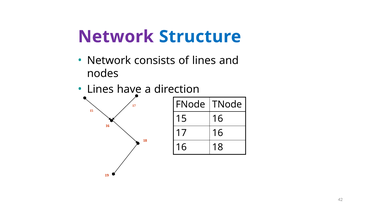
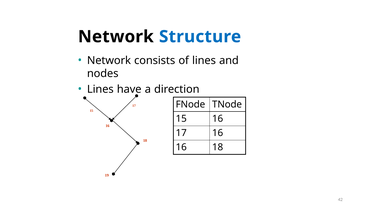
Network colour: purple -> black (116, 37)
